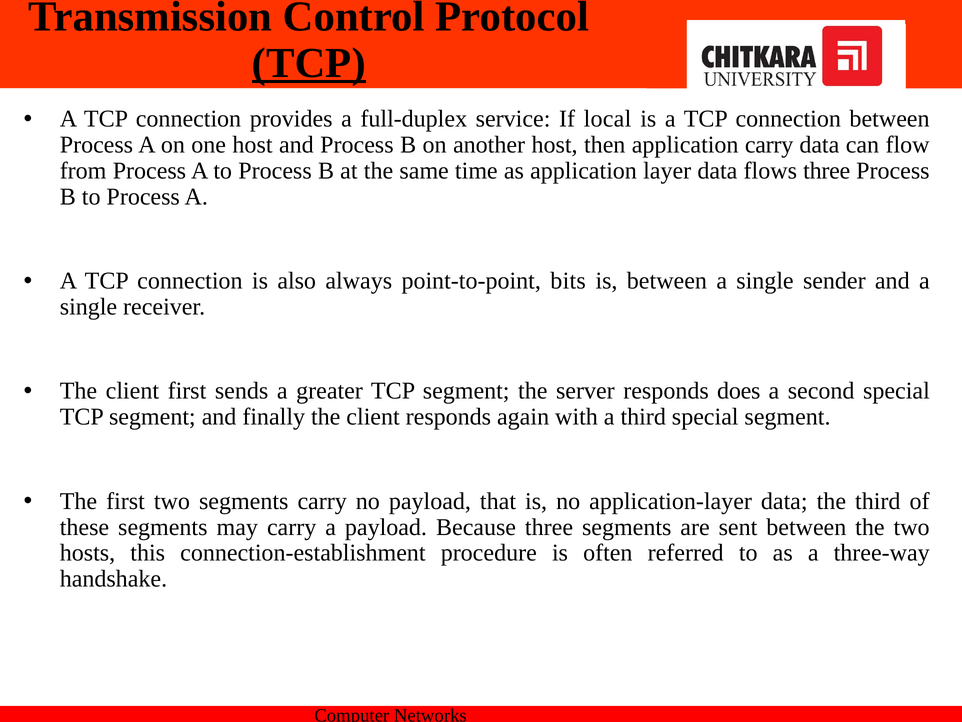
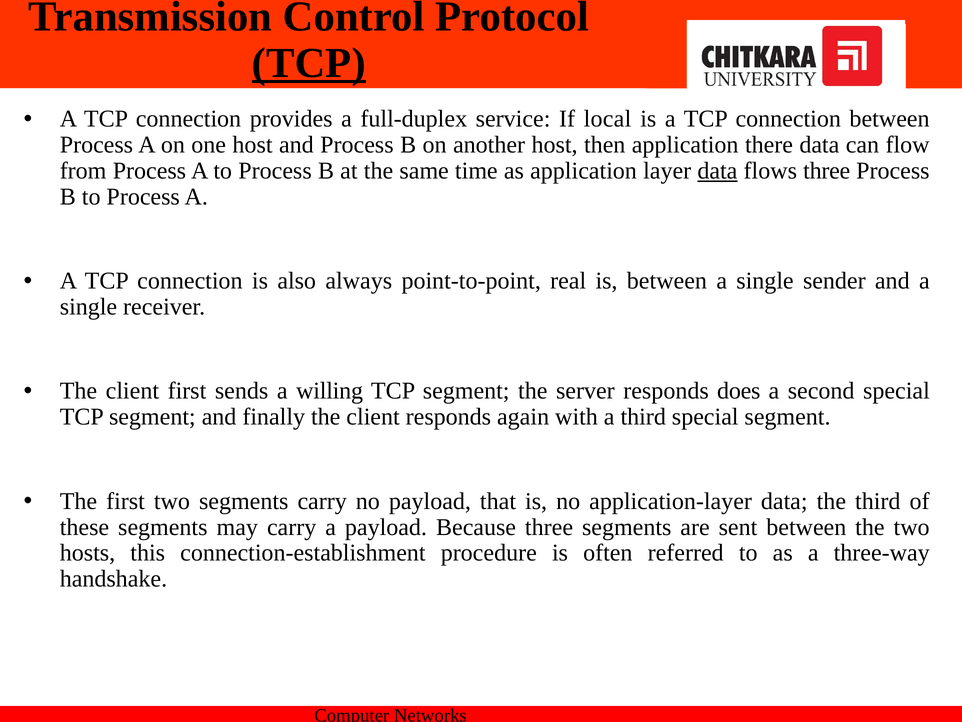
application carry: carry -> there (769, 145)
data underline: none -> present (717, 171)
bits: bits -> real (568, 281)
greater: greater -> willing (330, 391)
